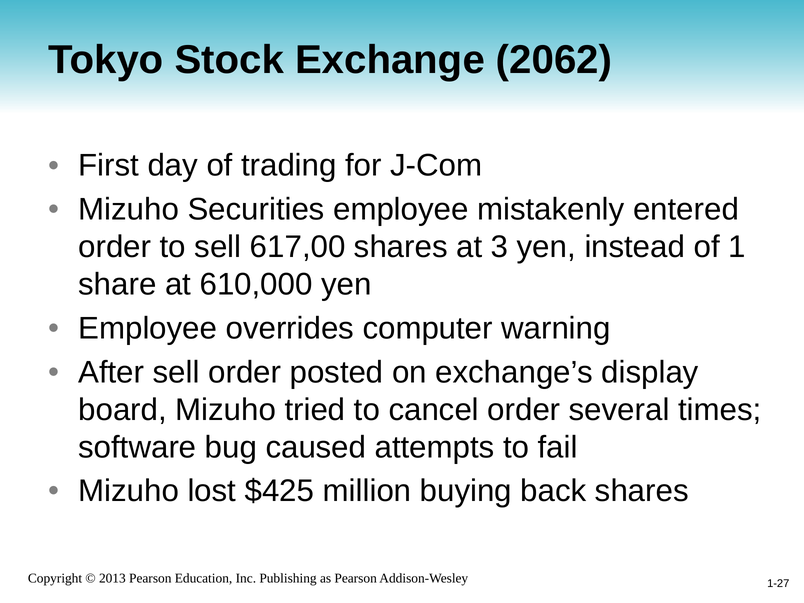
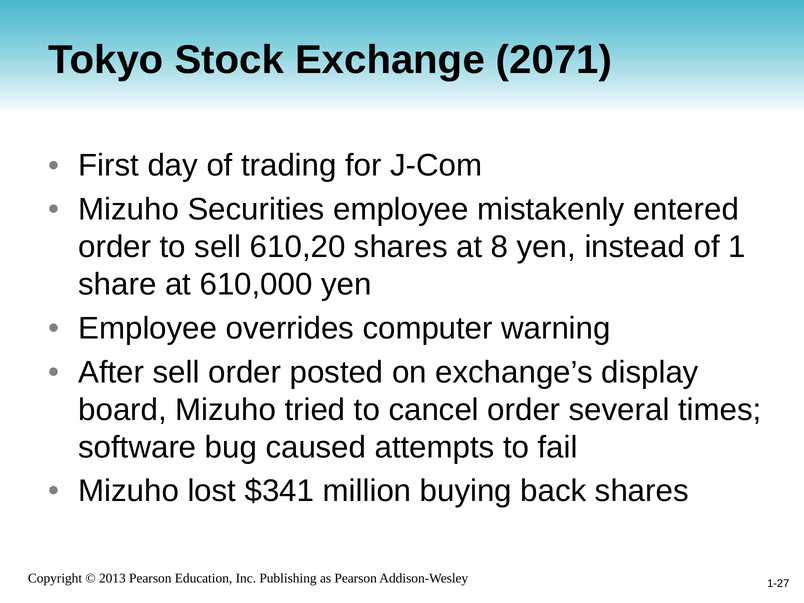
2062: 2062 -> 2071 (554, 60)
617,00: 617,00 -> 610,20 (298, 247)
3: 3 -> 8 (500, 247)
$425: $425 -> $341 (279, 491)
